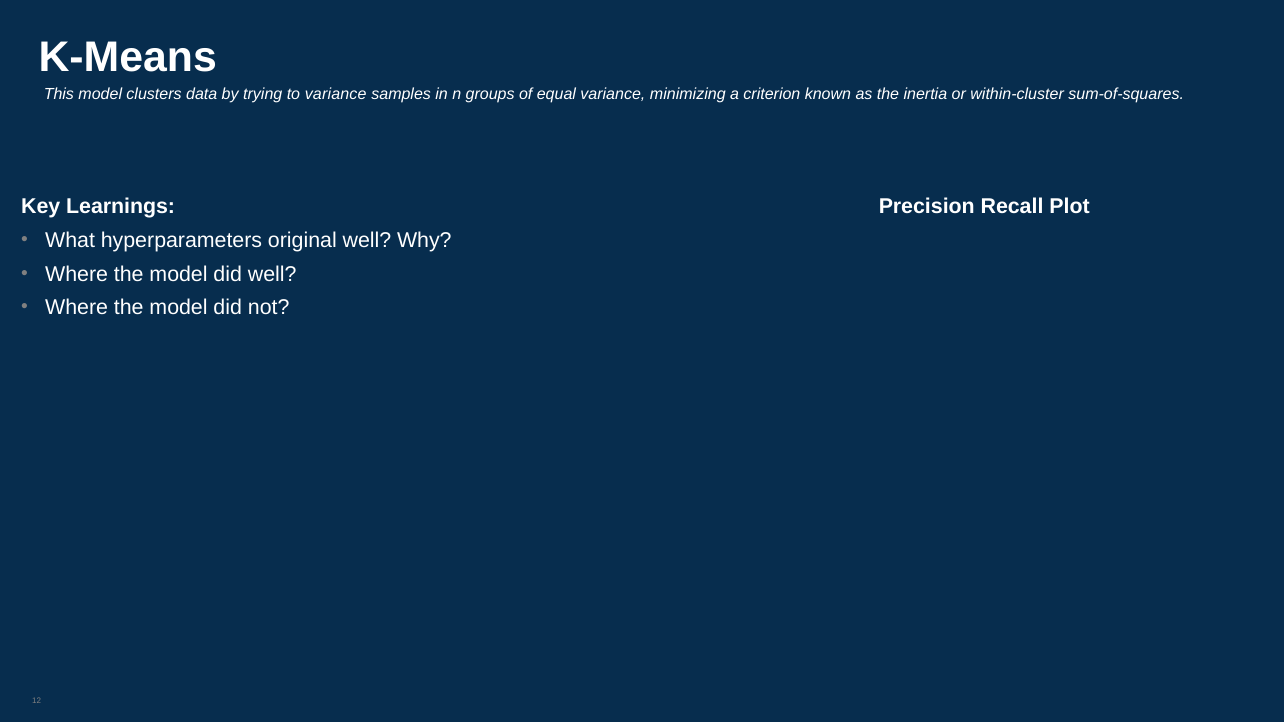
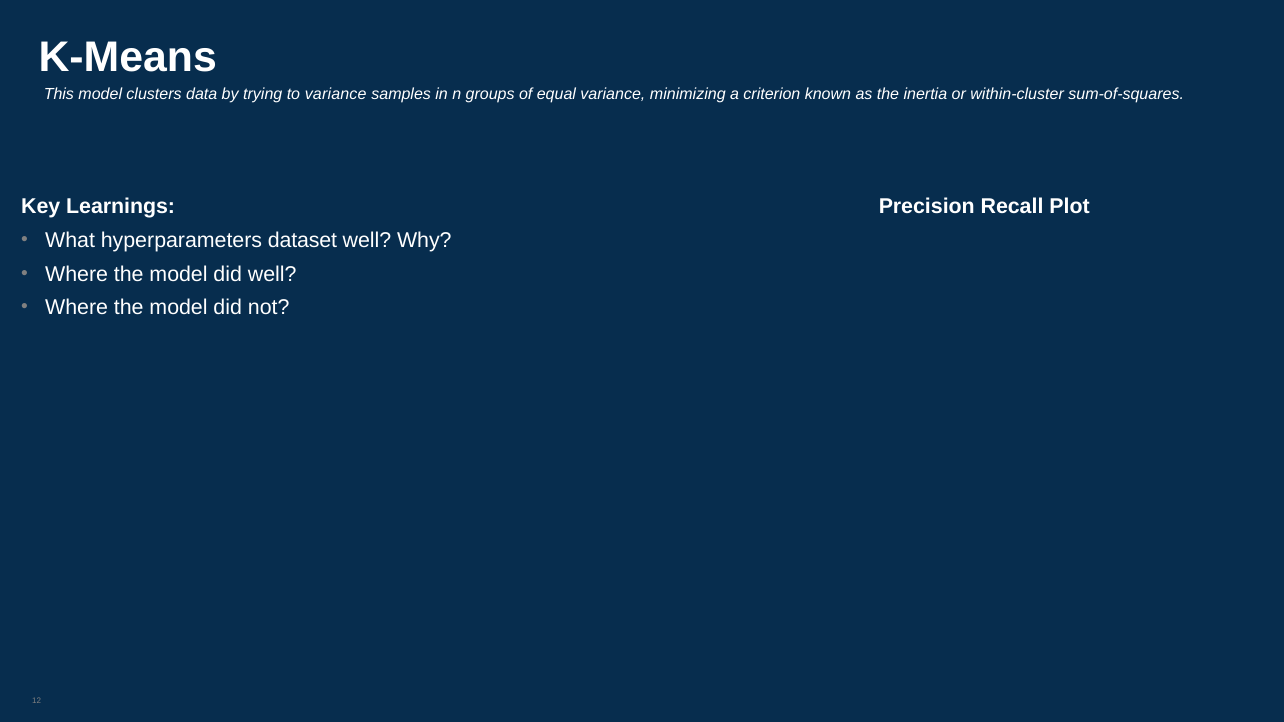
original: original -> dataset (302, 241)
